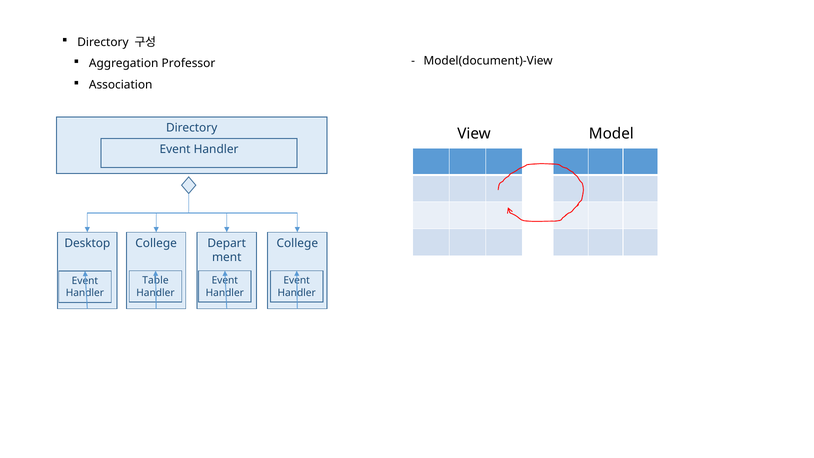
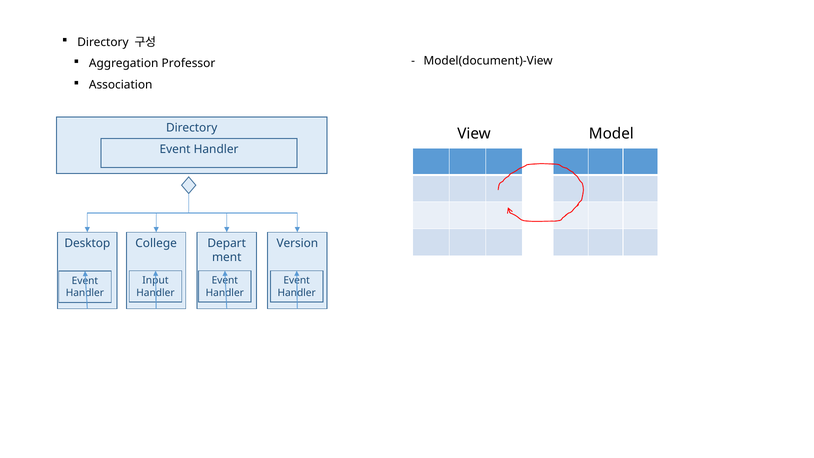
College: College -> Version (297, 243)
Table: Table -> Input (155, 281)
